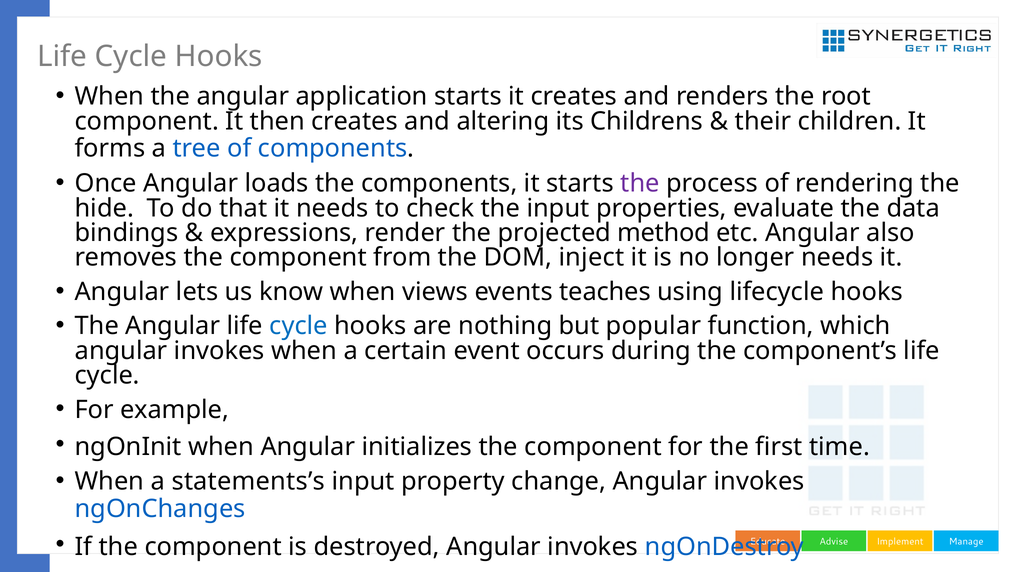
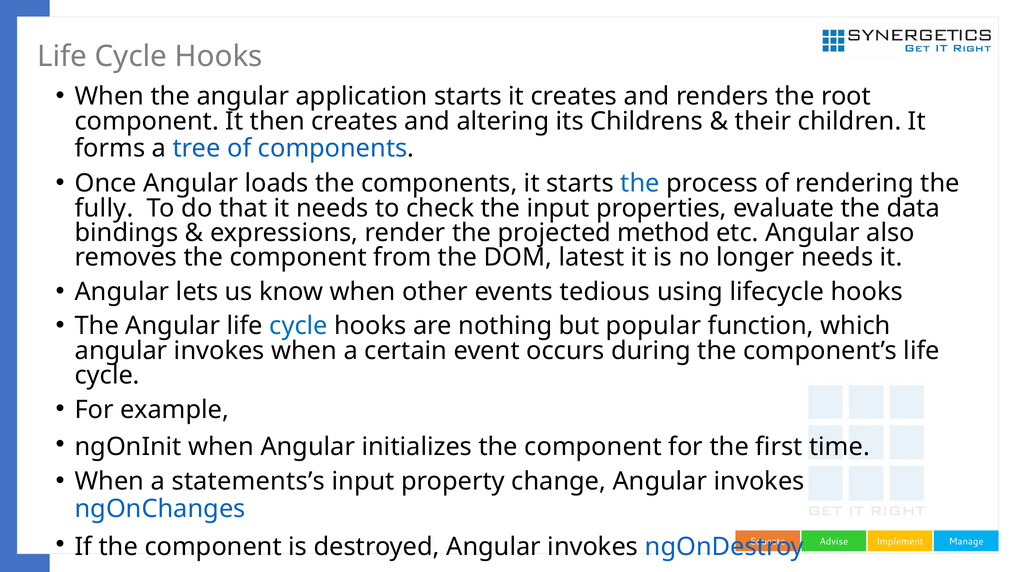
the colour: purple -> blue (640, 183)
hide: hide -> fully (104, 208)
inject: inject -> latest (592, 258)
views: views -> other (435, 292)
teaches: teaches -> tedious (605, 292)
